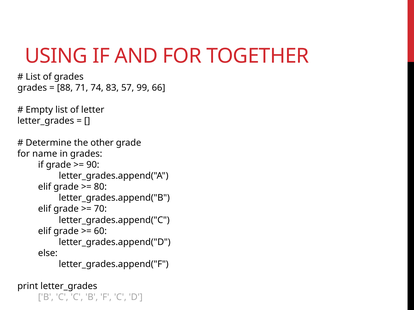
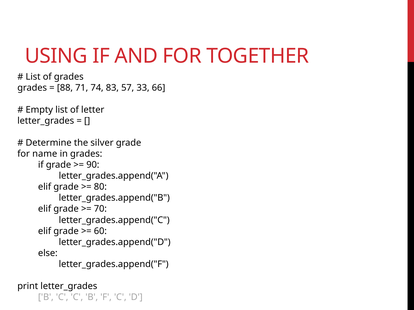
99: 99 -> 33 (143, 88)
other: other -> silver (102, 143)
